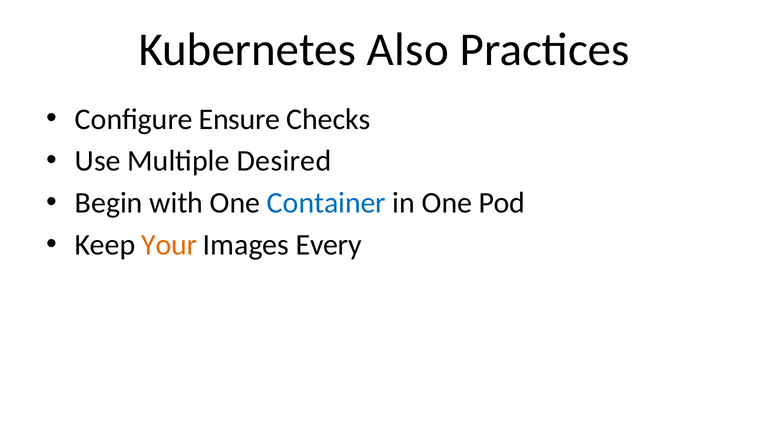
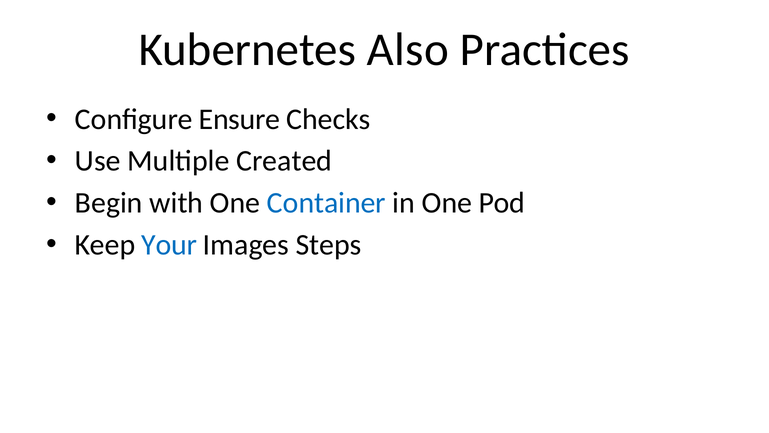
Desired: Desired -> Created (284, 161)
Your colour: orange -> blue (169, 245)
Every: Every -> Steps (329, 245)
